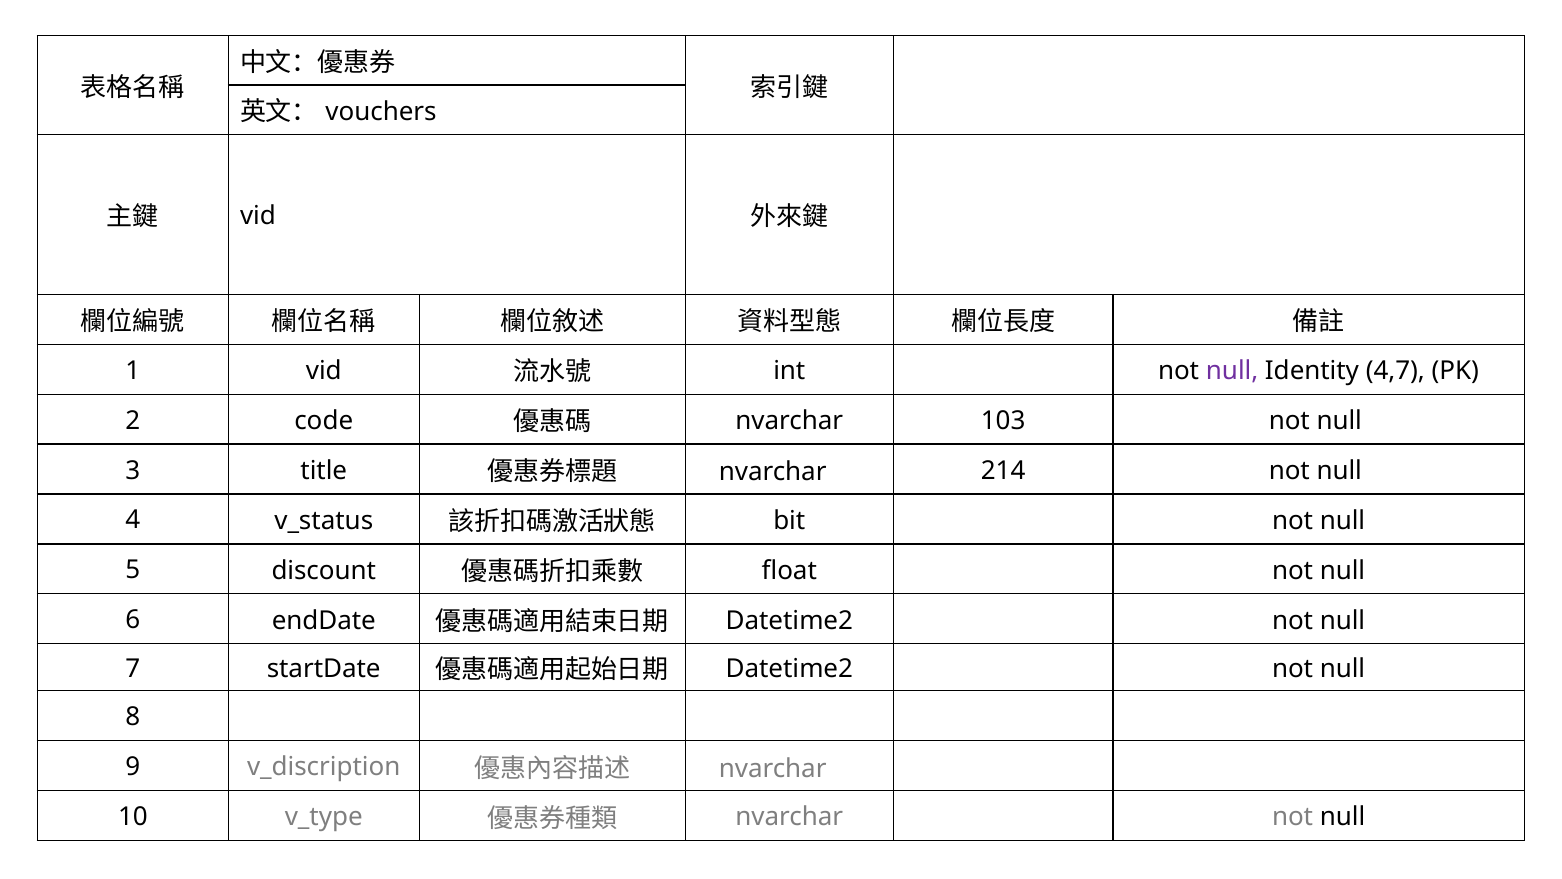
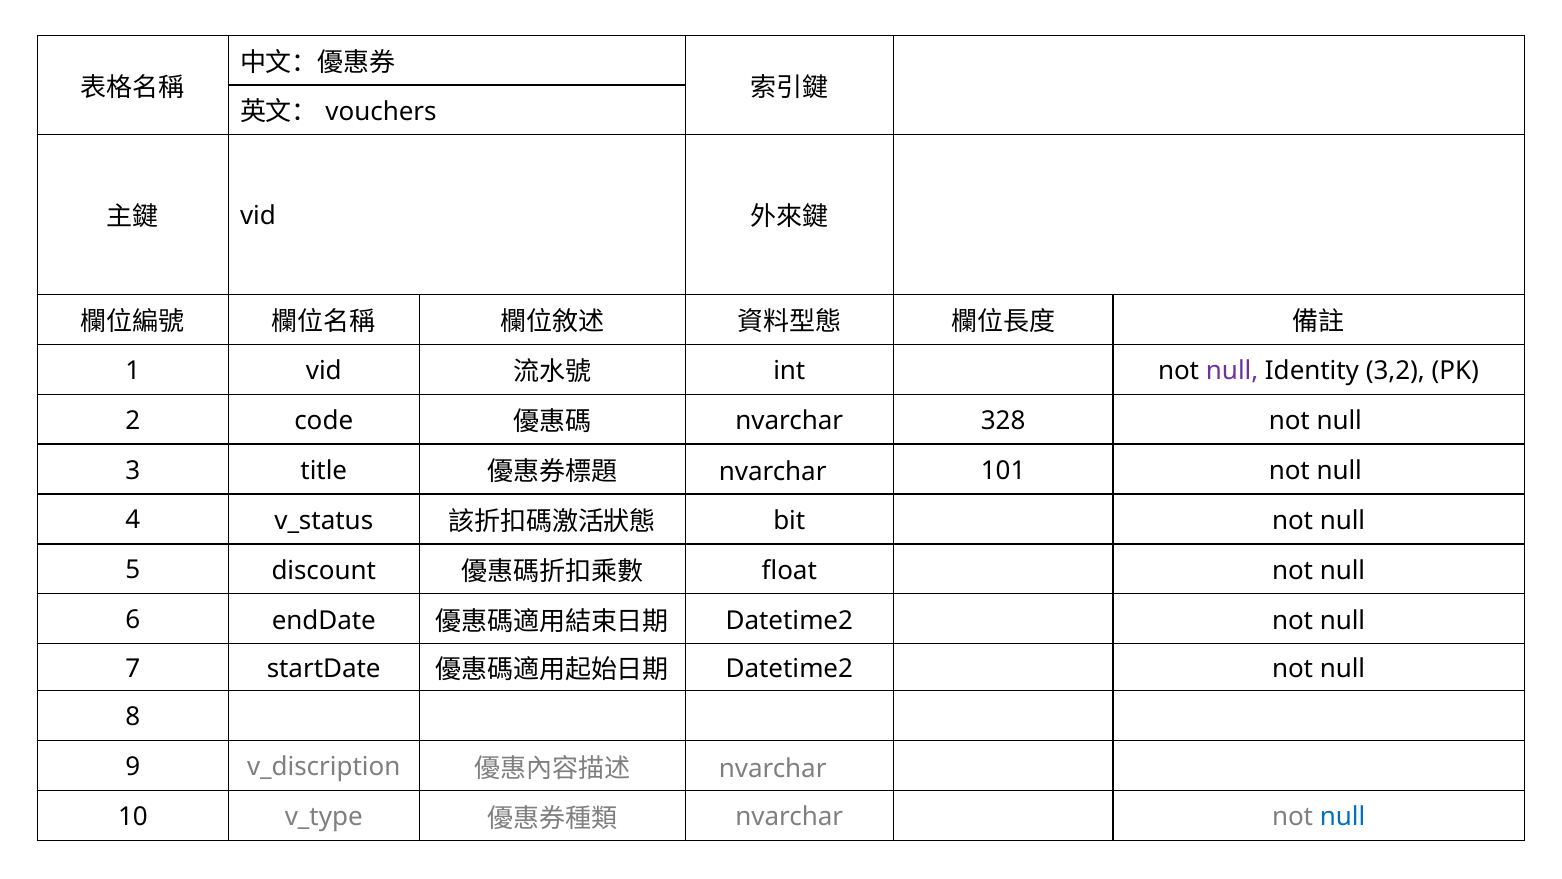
4,7: 4,7 -> 3,2 (1395, 371)
103: 103 -> 328 (1003, 421)
214: 214 -> 101 (1003, 471)
null colour: black -> blue (1343, 817)
